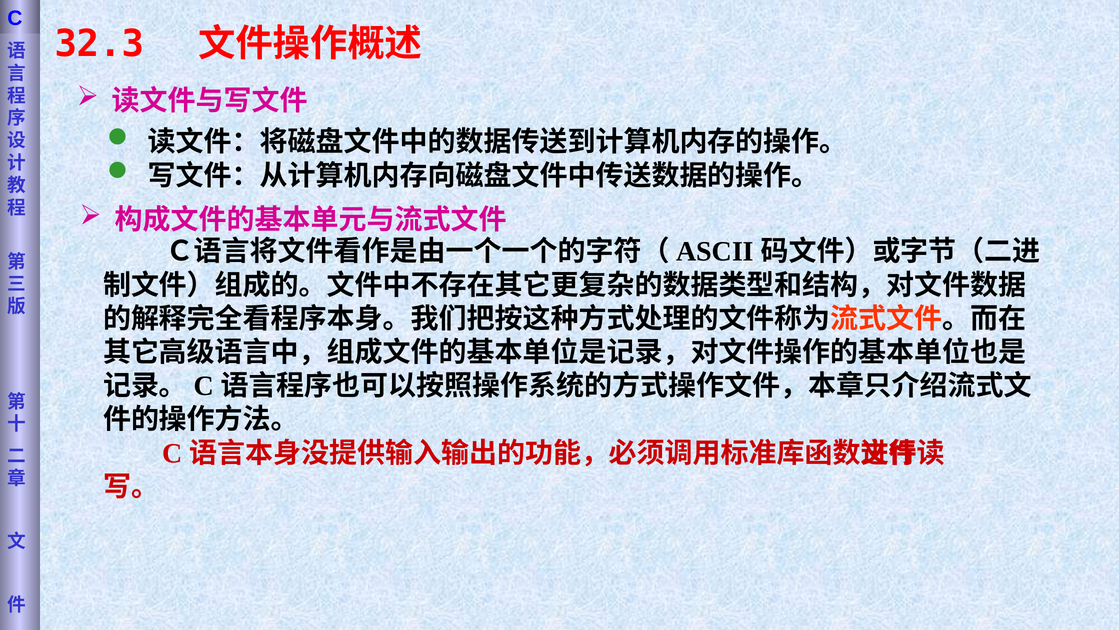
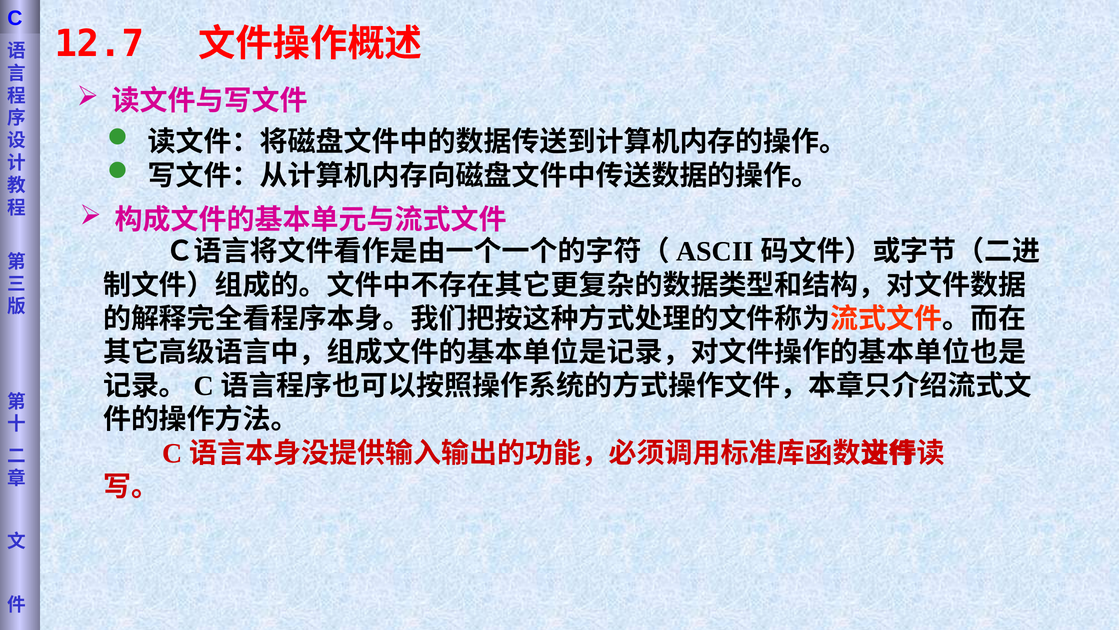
32.3: 32.3 -> 12.7 (99, 44)
